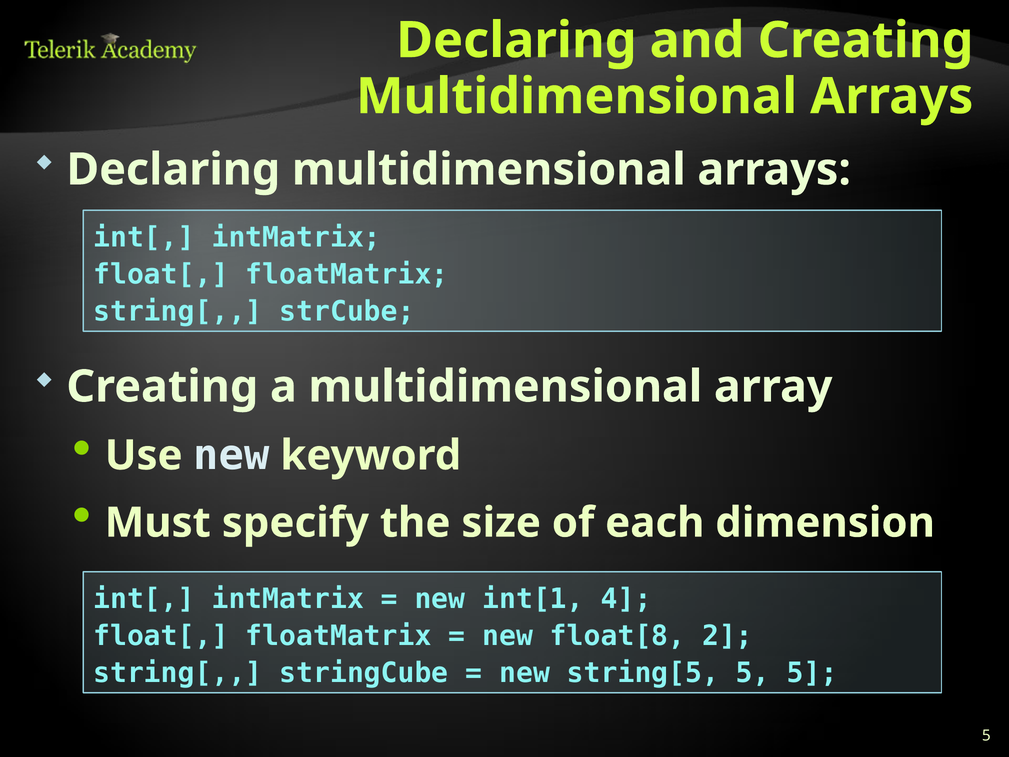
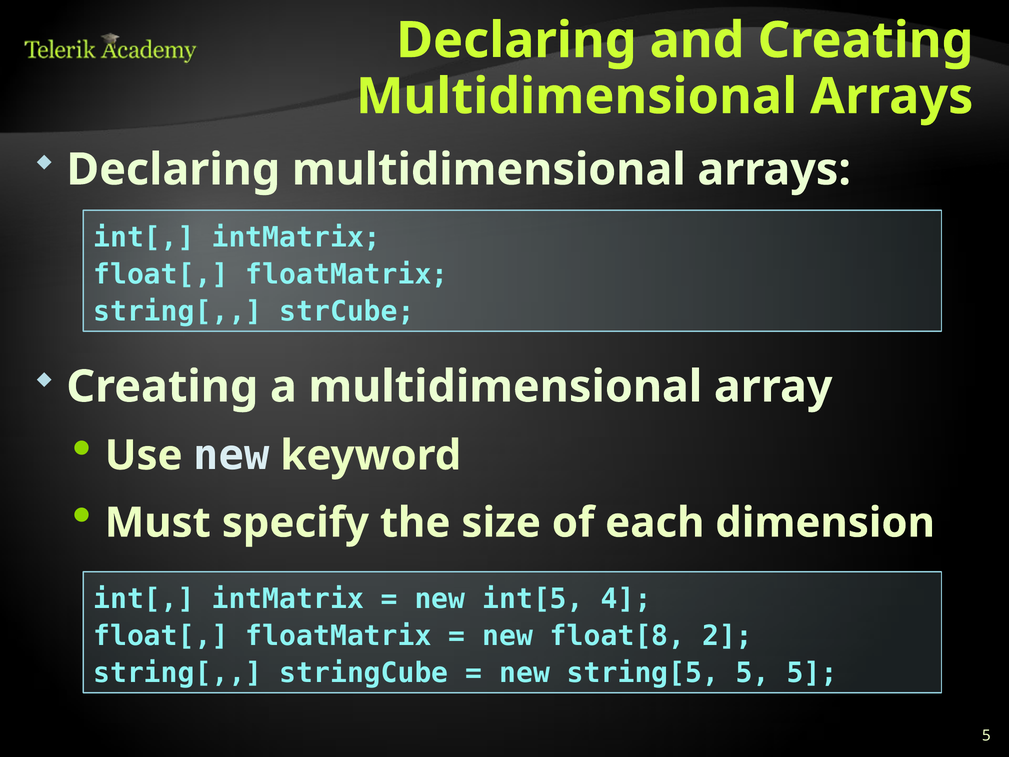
int[1: int[1 -> int[5 (533, 599)
